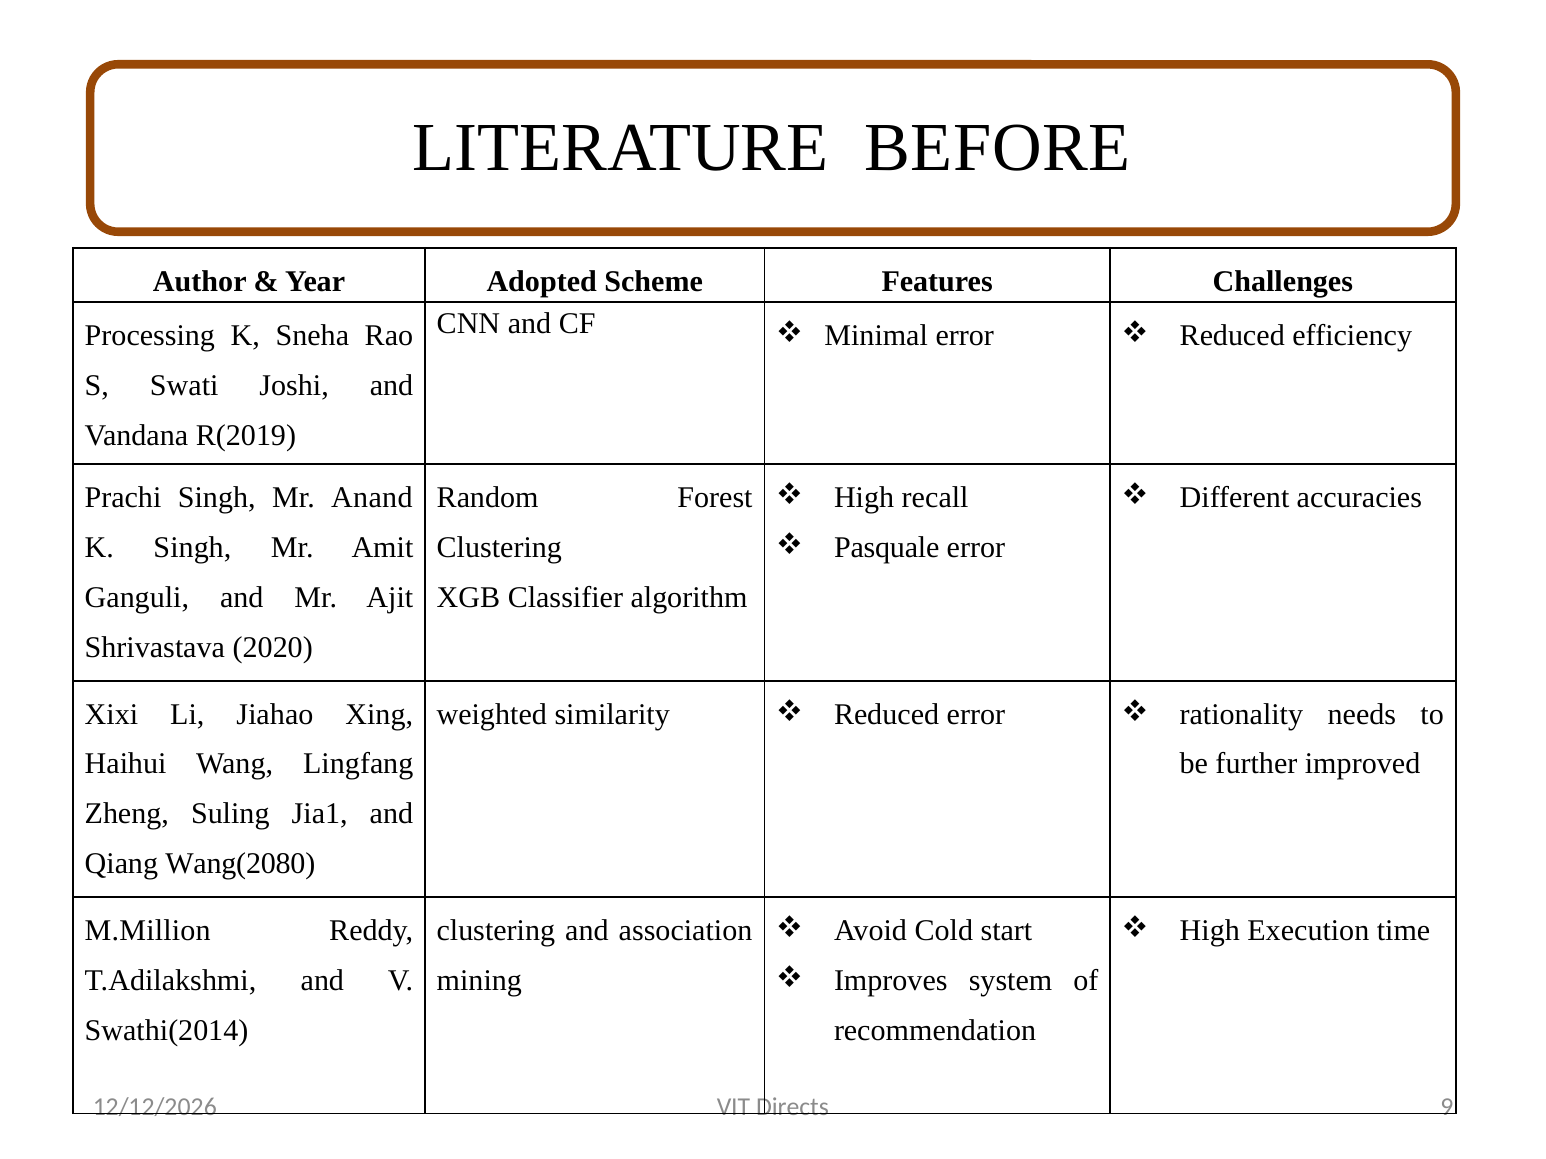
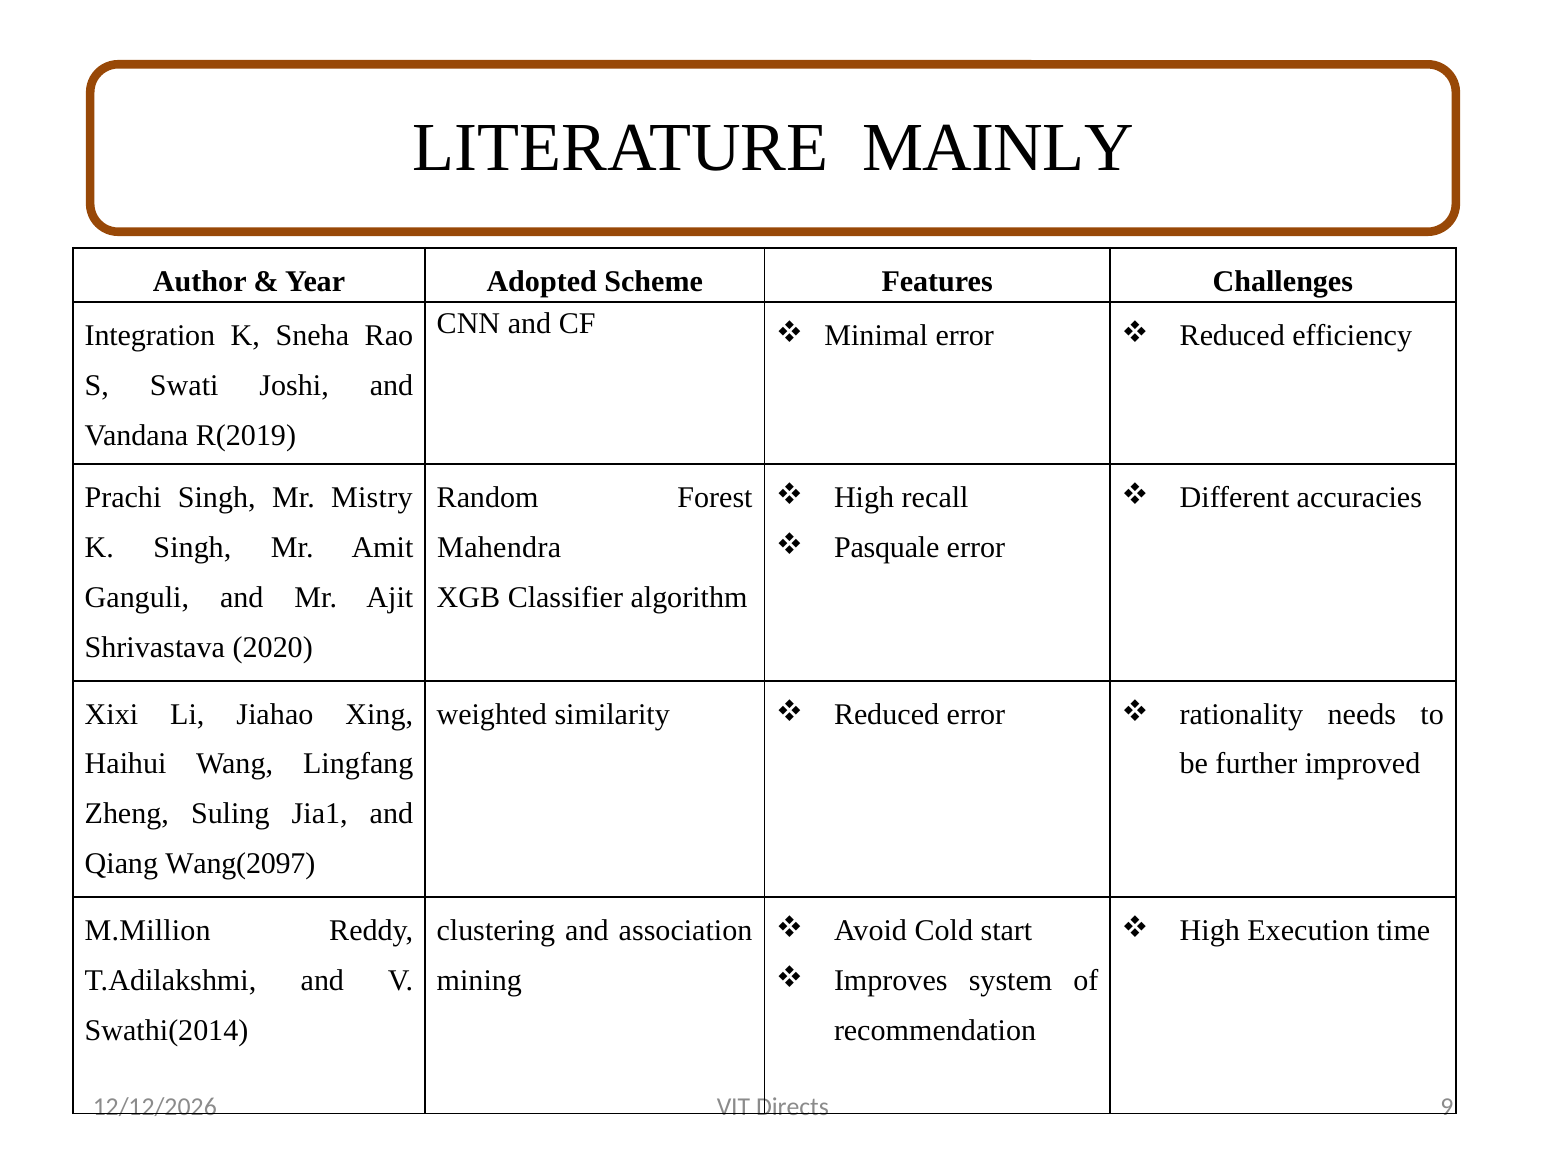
BEFORE: BEFORE -> MAINLY (998, 148)
Processing: Processing -> Integration (150, 336)
Anand: Anand -> Mistry (372, 498)
Clustering: Clustering -> Mahendra (499, 548)
Wang(2080: Wang(2080 -> Wang(2097 (240, 864)
